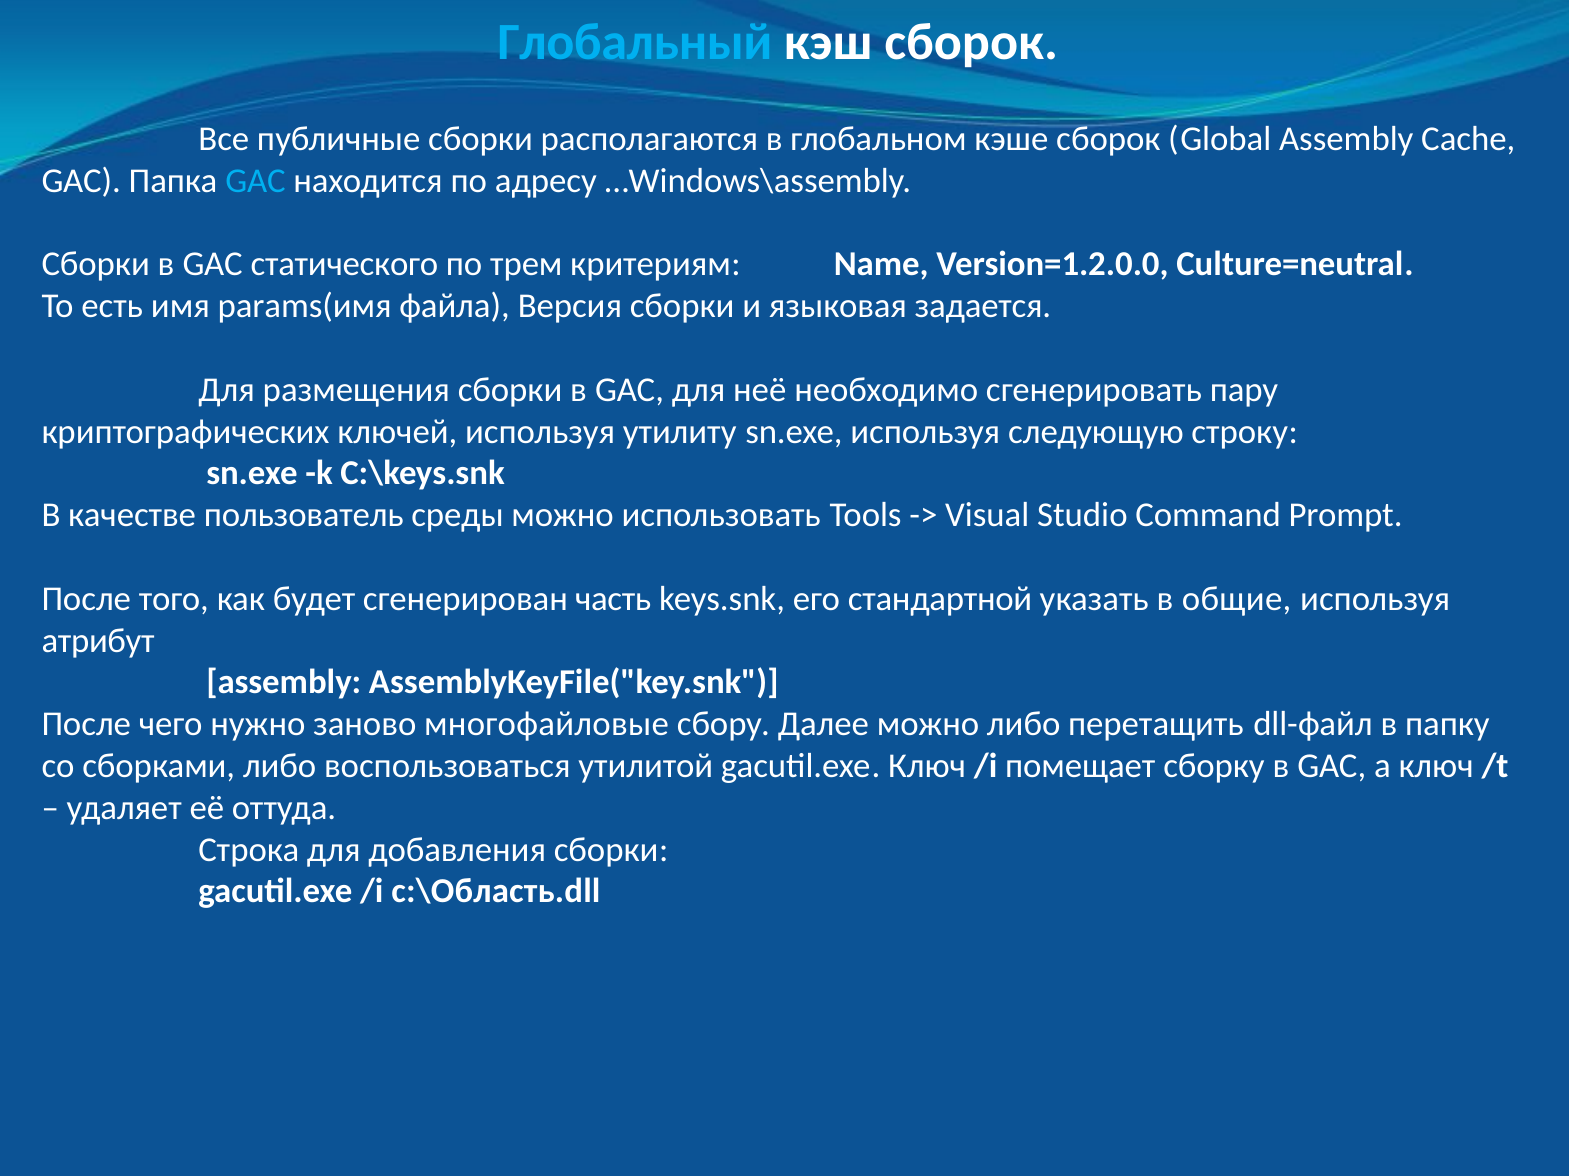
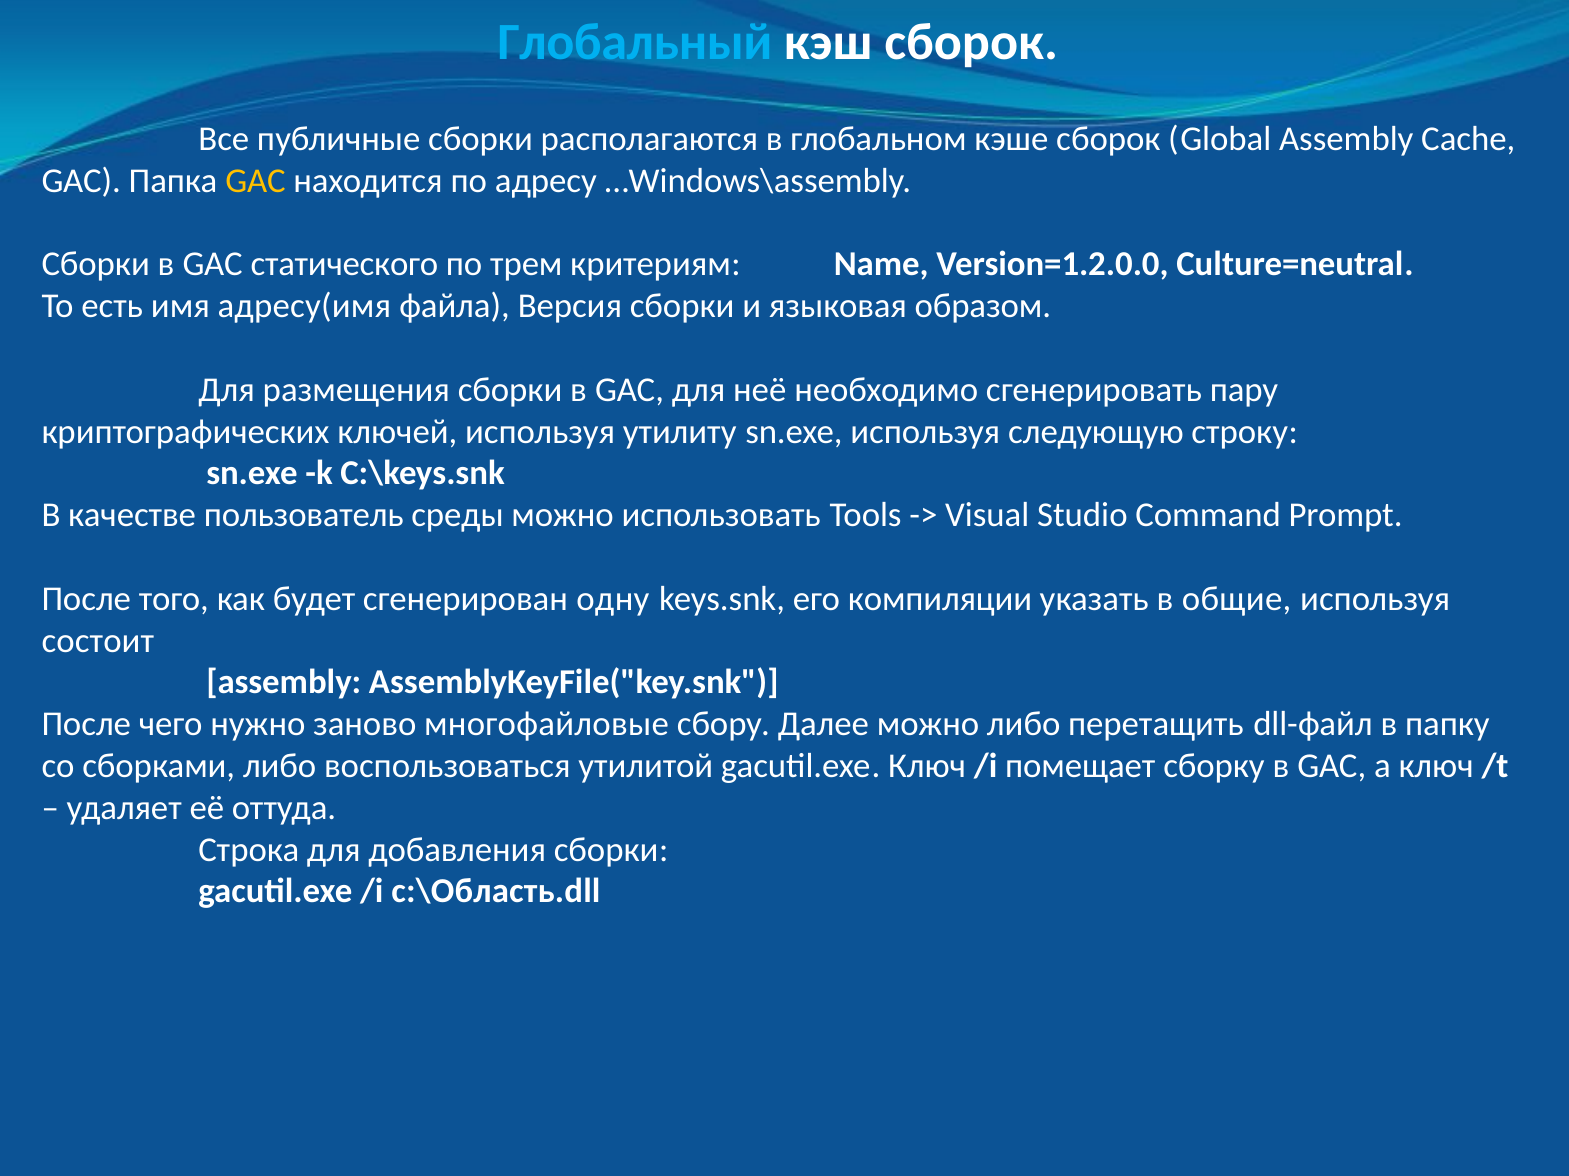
GAC colour: light blue -> yellow (256, 181)
params(имя: params(имя -> адресу(имя (304, 306)
задается: задается -> образом (983, 306)
часть: часть -> одну (613, 599)
стандартной: стандартной -> компиляции (940, 599)
атрибут: атрибут -> состоит (98, 641)
